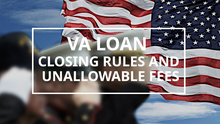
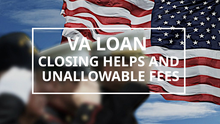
RULES: RULES -> HELPS (124, 62)
